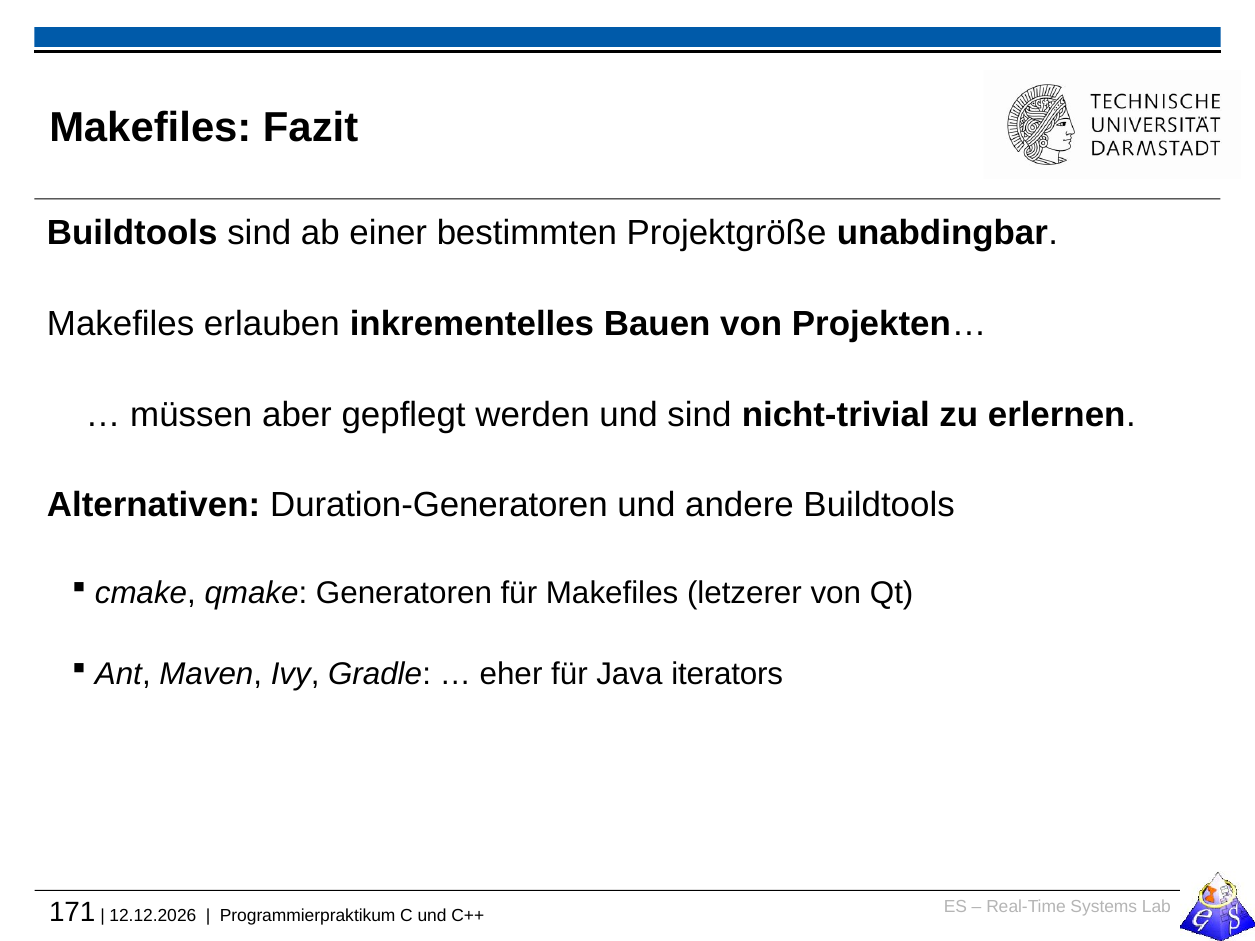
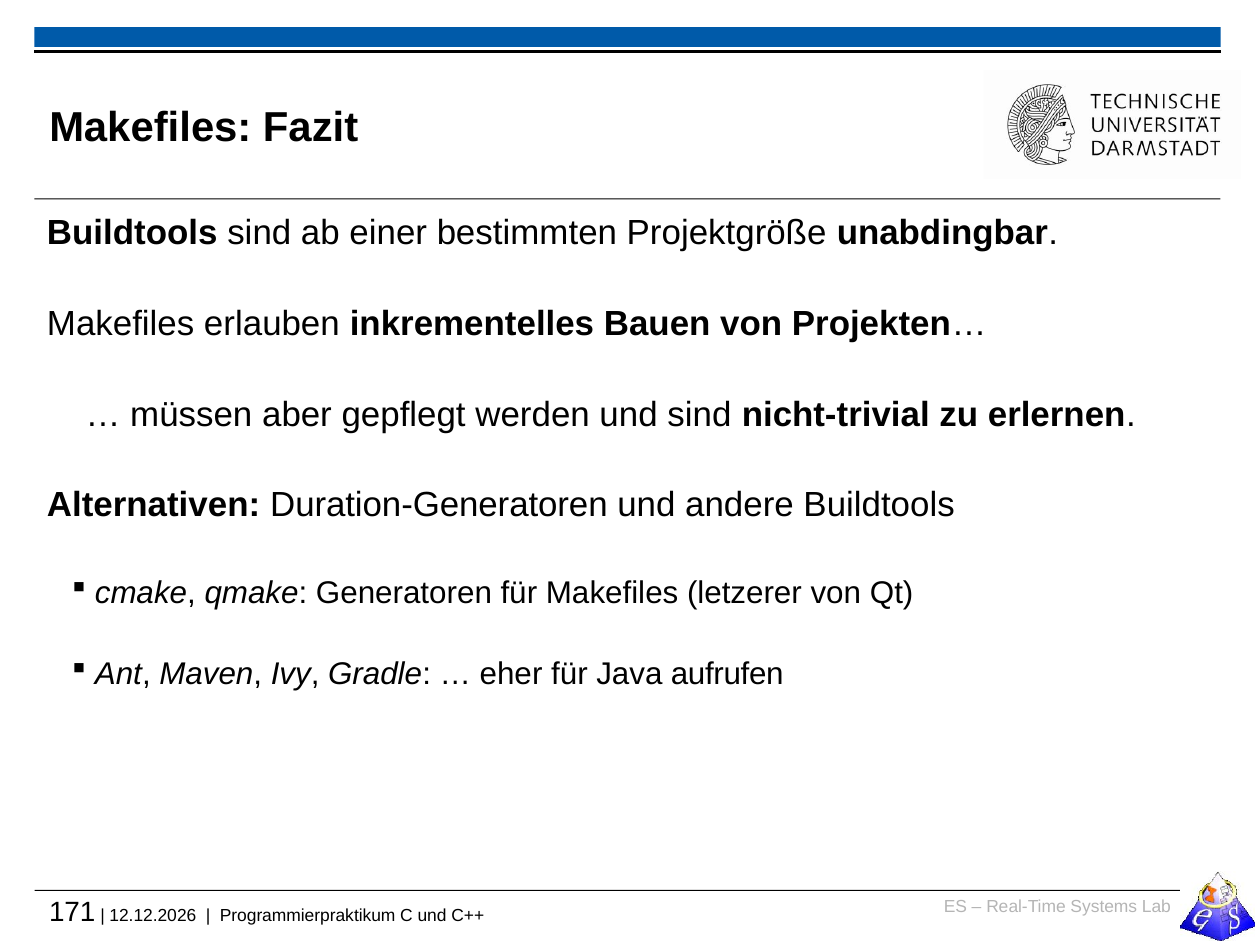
iterators: iterators -> aufrufen (727, 675)
